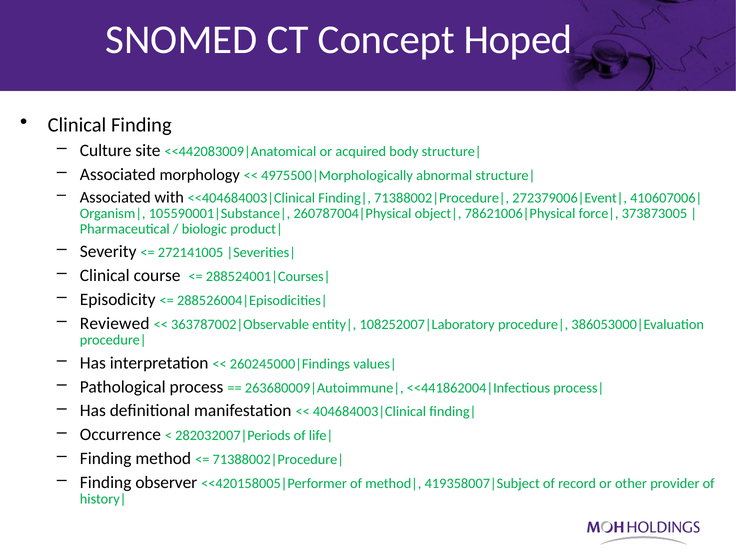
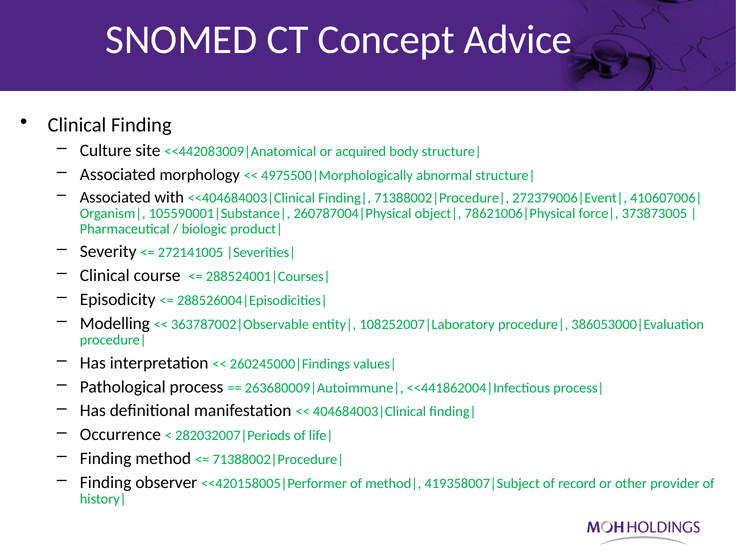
Hoped: Hoped -> Advice (518, 40)
Reviewed: Reviewed -> Modelling (115, 323)
